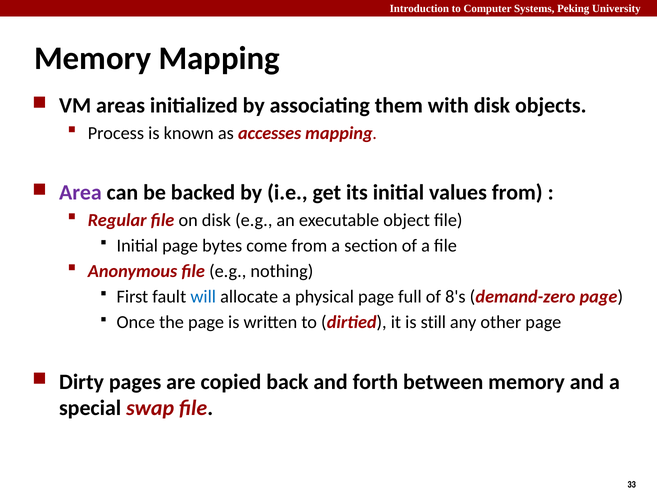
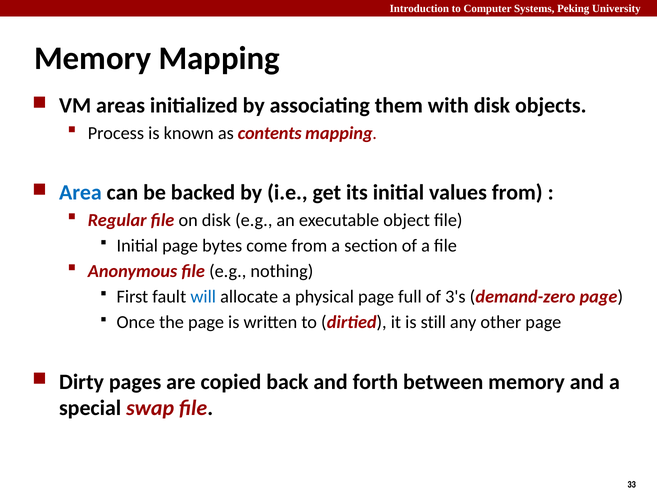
accesses: accesses -> contents (270, 133)
Area colour: purple -> blue (80, 193)
8's: 8's -> 3's (455, 297)
